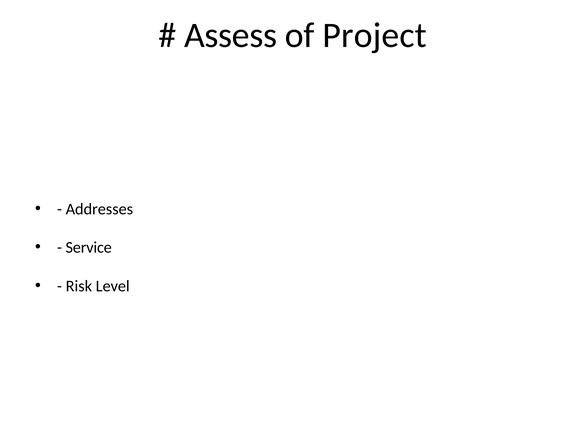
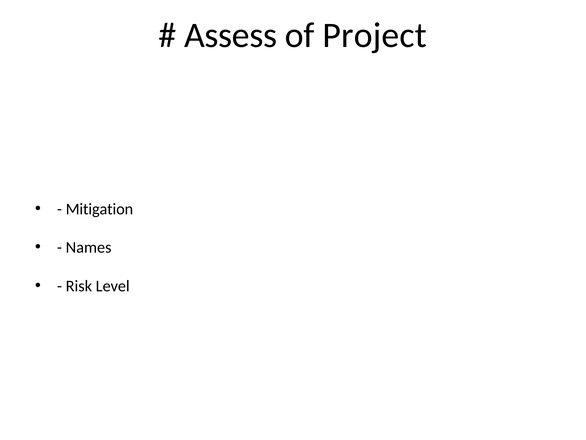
Addresses: Addresses -> Mitigation (99, 209)
Service: Service -> Names (89, 247)
